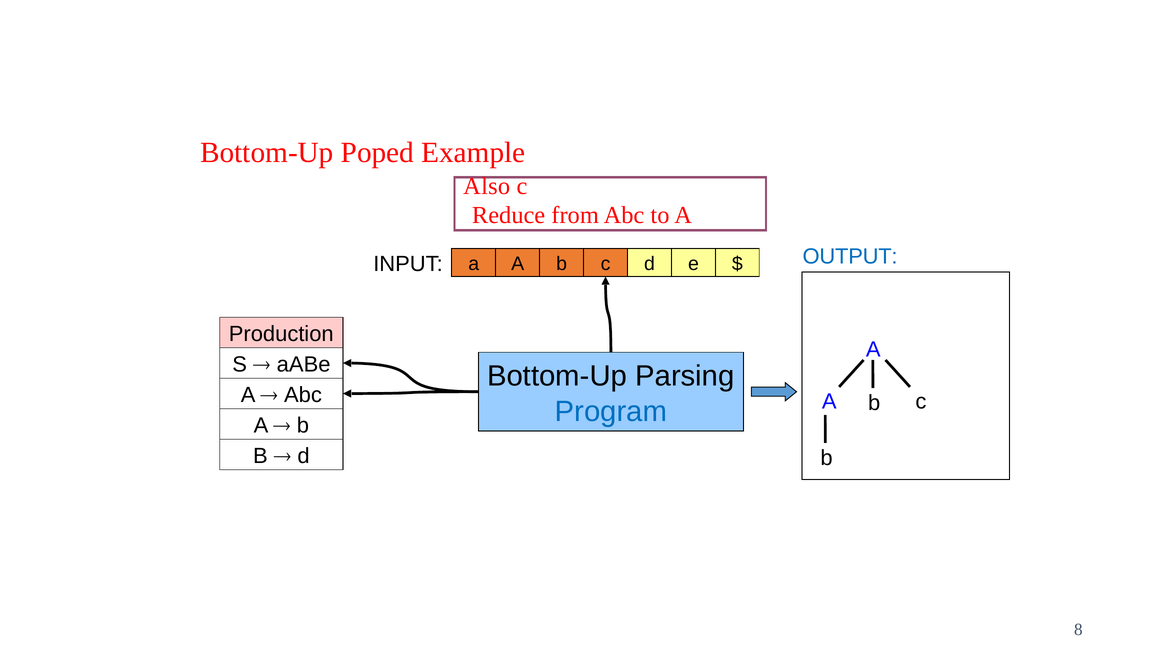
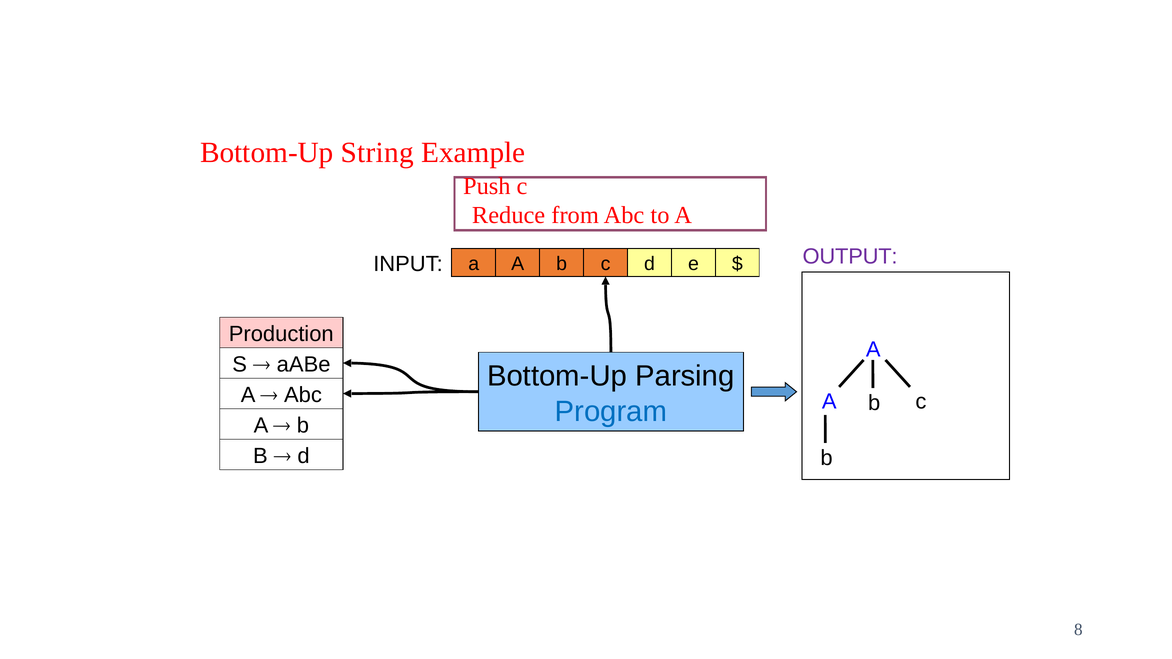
Poped: Poped -> String (377, 153)
Also: Also -> Push (487, 186)
OUTPUT colour: blue -> purple (850, 257)
